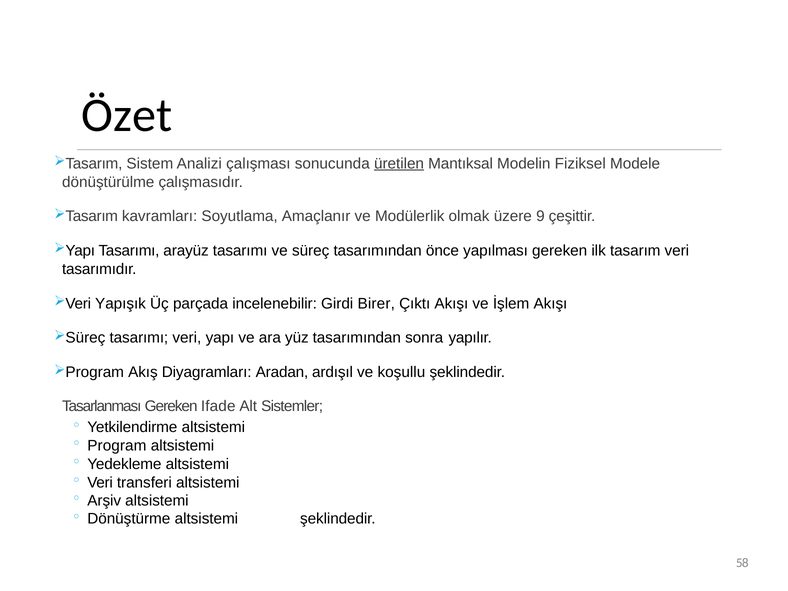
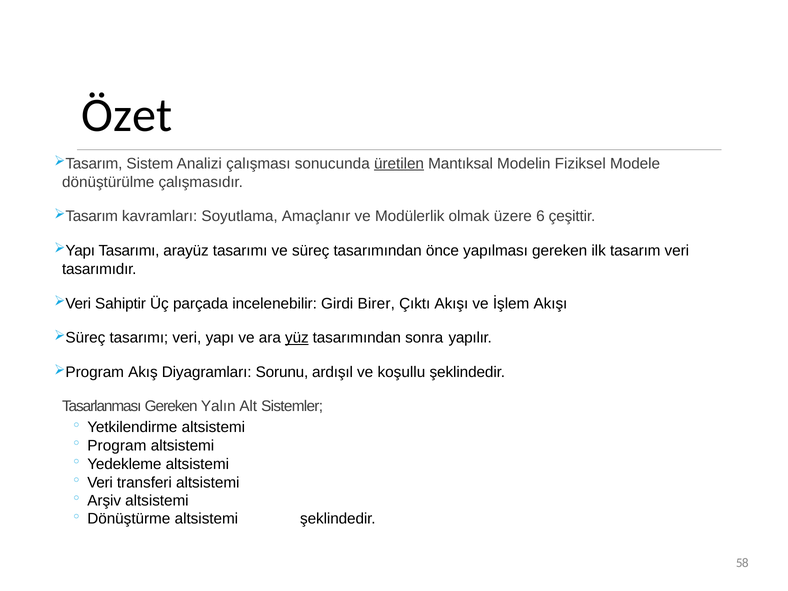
9: 9 -> 6 (540, 216)
Yapışık: Yapışık -> Sahiptir (121, 303)
yüz underline: none -> present (297, 338)
Aradan: Aradan -> Sorunu (282, 372)
Ifade: Ifade -> Yalın (218, 406)
